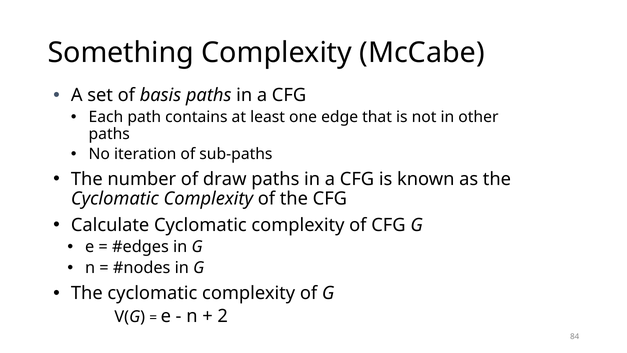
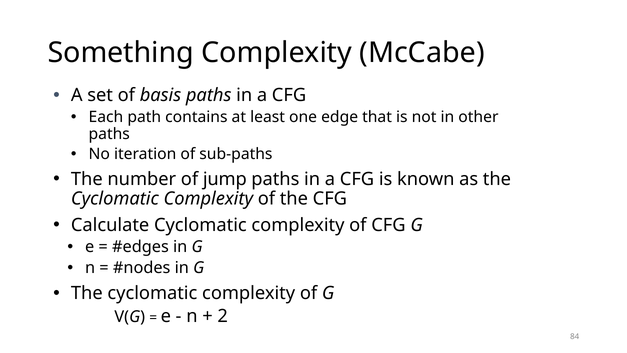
draw: draw -> jump (225, 179)
